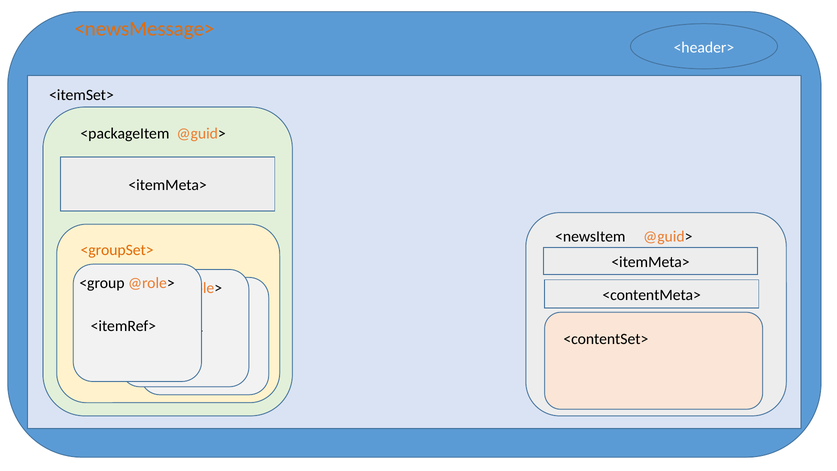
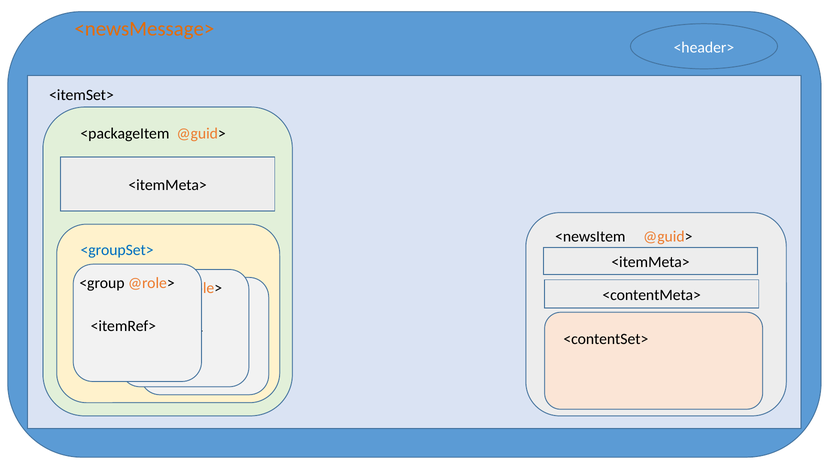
<groupSet> colour: orange -> blue (117, 250)
